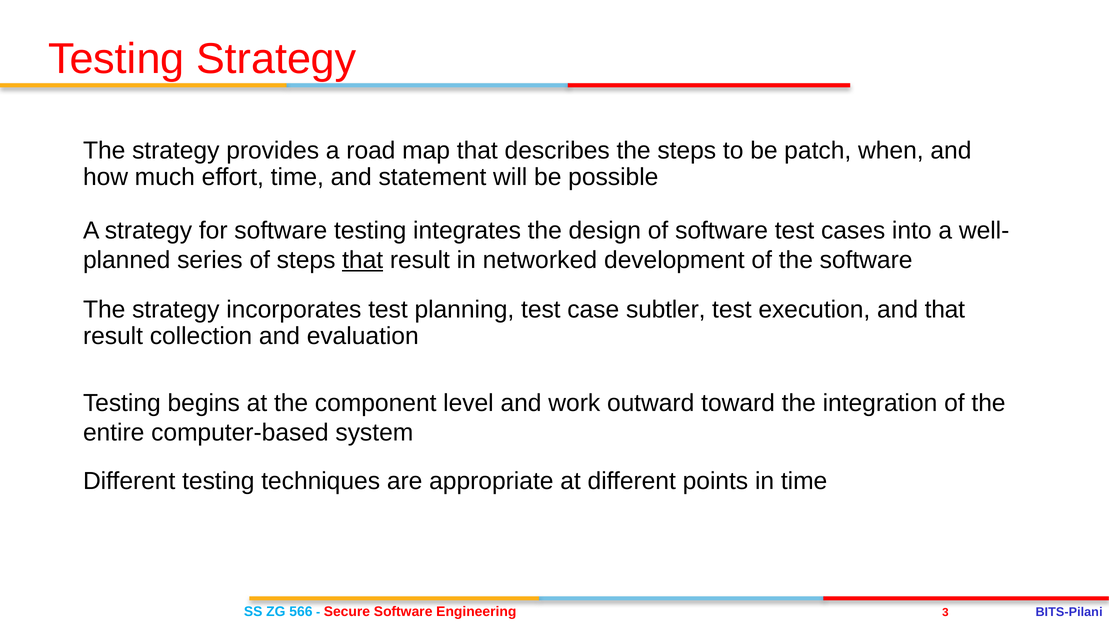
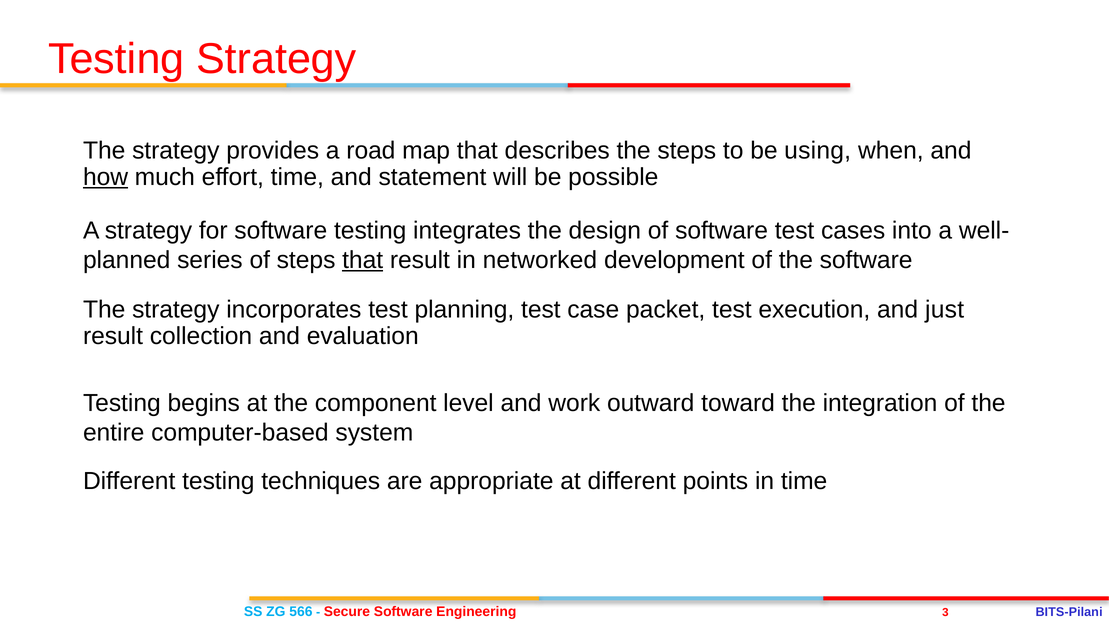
patch: patch -> using (818, 151)
how underline: none -> present (106, 177)
subtler: subtler -> packet (666, 310)
and that: that -> just (945, 310)
